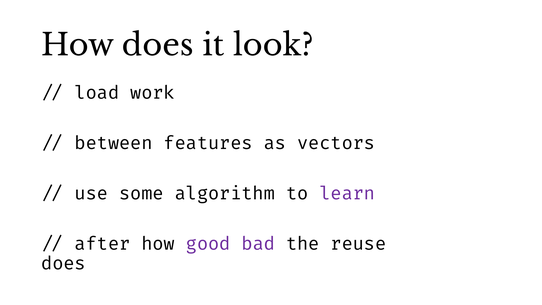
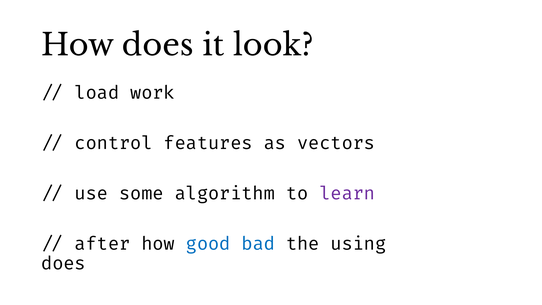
between: between -> control (114, 143)
good/bad colour: purple -> blue (230, 244)
reuse: reuse -> using (358, 244)
